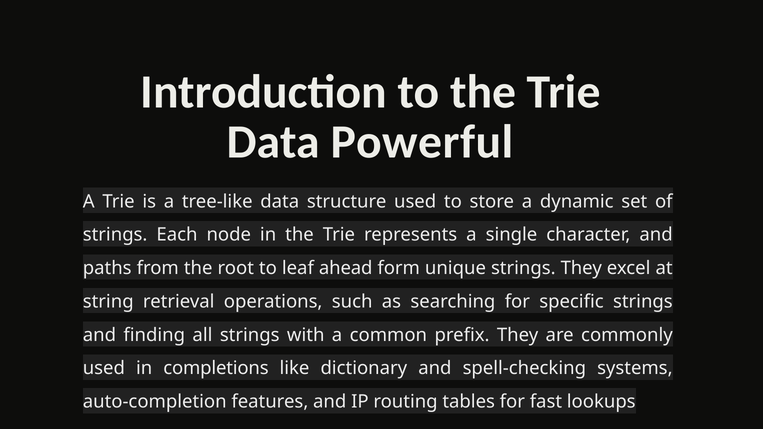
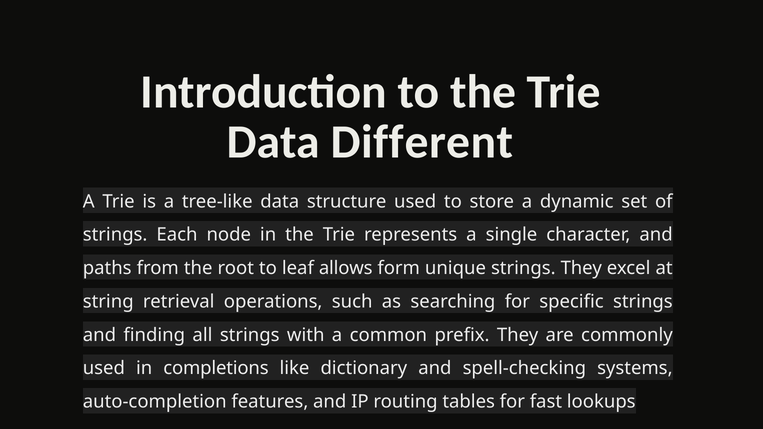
Powerful: Powerful -> Different (422, 142)
ahead: ahead -> allows (346, 268)
